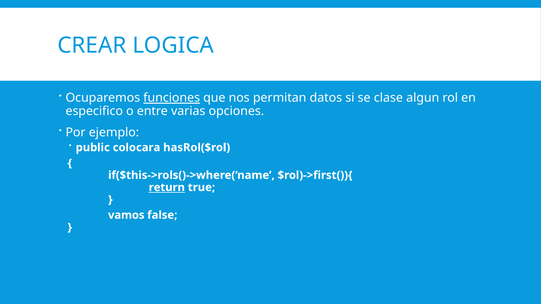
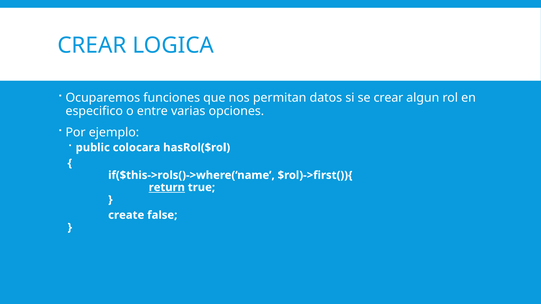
funciones underline: present -> none (172, 98)
se clase: clase -> crear (388, 98)
vamos: vamos -> create (126, 215)
